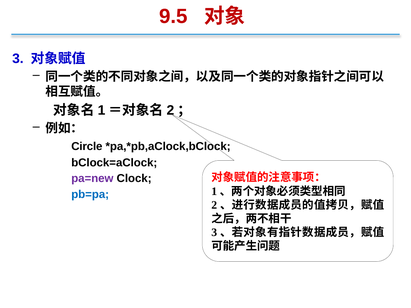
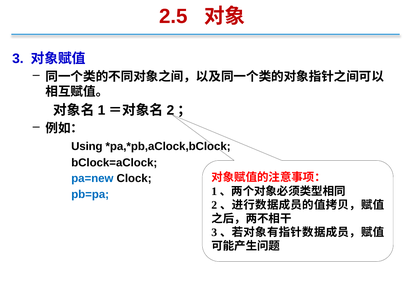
9.5: 9.5 -> 2.5 (173, 16)
Circle: Circle -> Using (87, 146)
pa=new colour: purple -> blue (92, 179)
